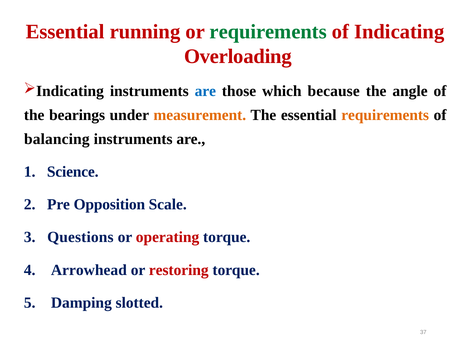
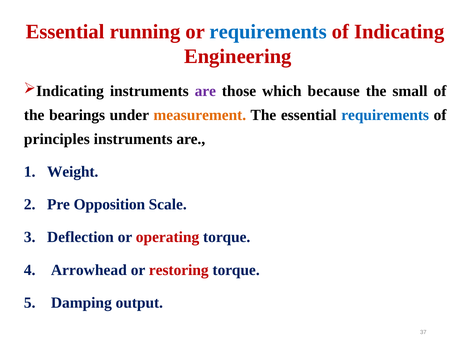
requirements colour: green -> blue (268, 32)
Overloading: Overloading -> Engineering (238, 56)
are colour: blue -> purple (205, 91)
angle: angle -> small (410, 91)
requirements colour: orange -> blue (385, 115)
balancing: balancing -> principles (57, 139)
Science: Science -> Weight (73, 171)
Questions: Questions -> Deflection (80, 237)
slotted: slotted -> output (139, 302)
